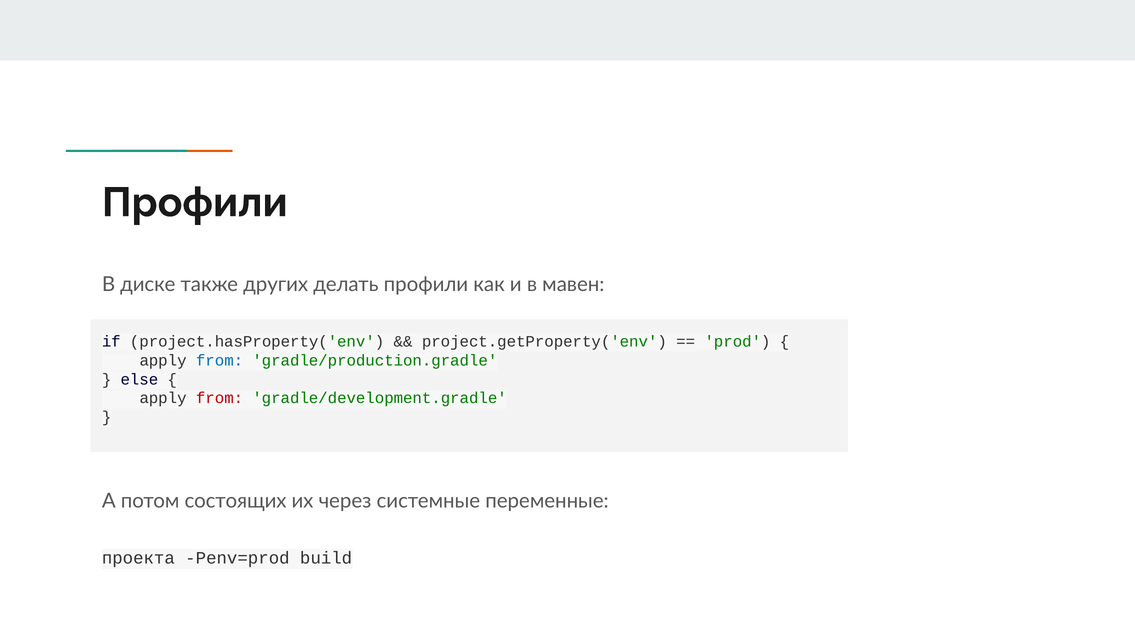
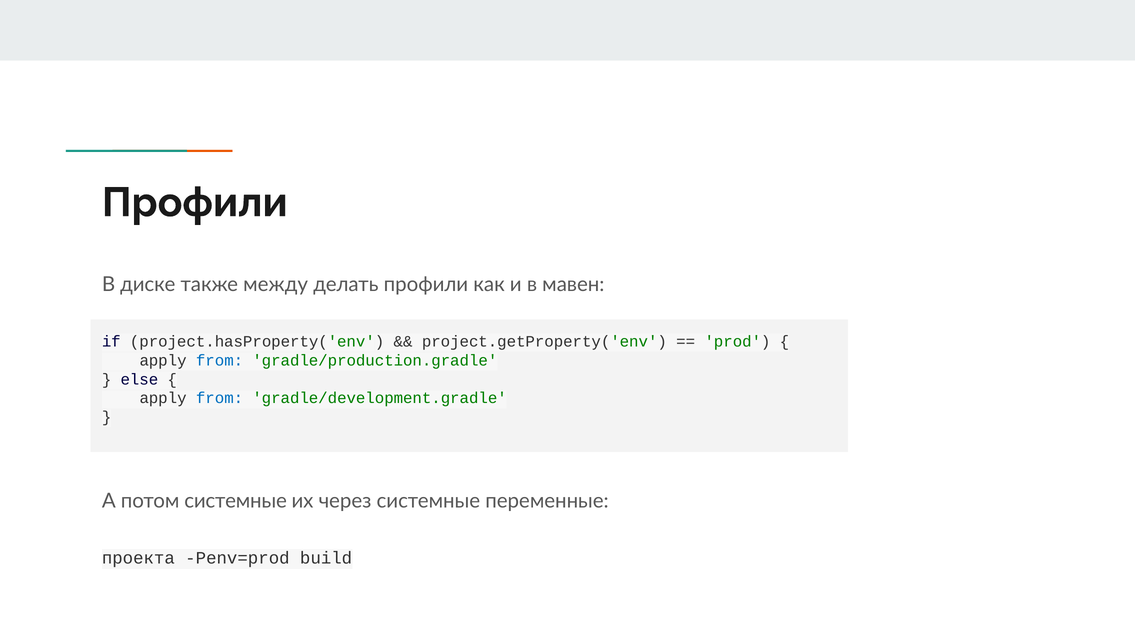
других: других -> между (276, 284)
from colour: red -> blue (220, 398)
потом состоящих: состоящих -> системные (236, 500)
